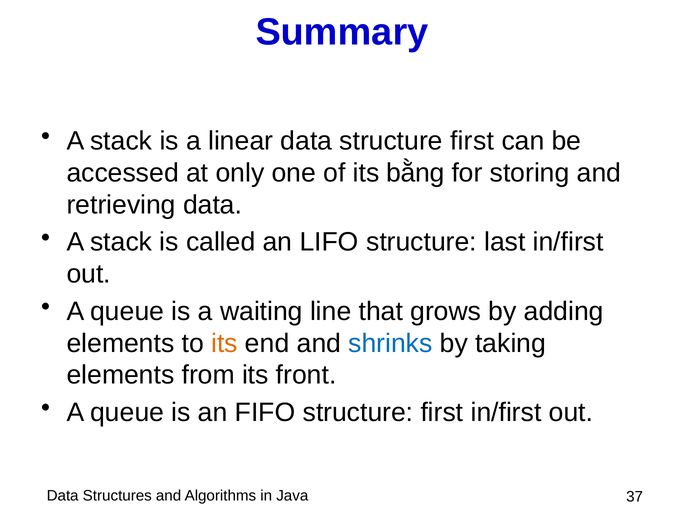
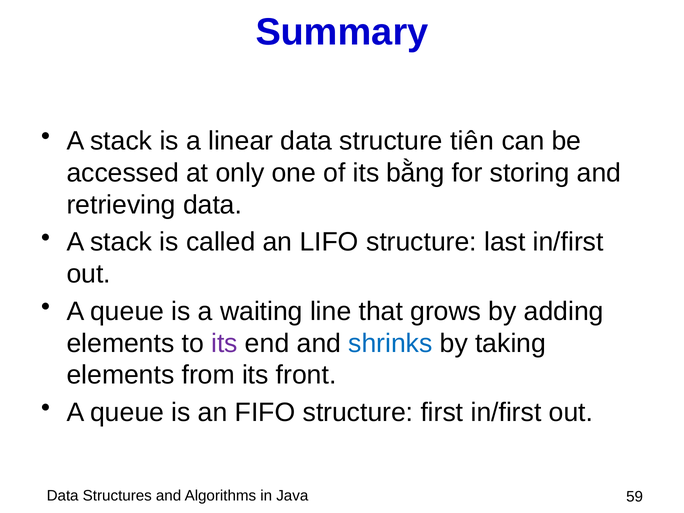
data structure first: first -> tiên (472, 141)
its colour: orange -> purple (224, 343)
37: 37 -> 59 (635, 497)
